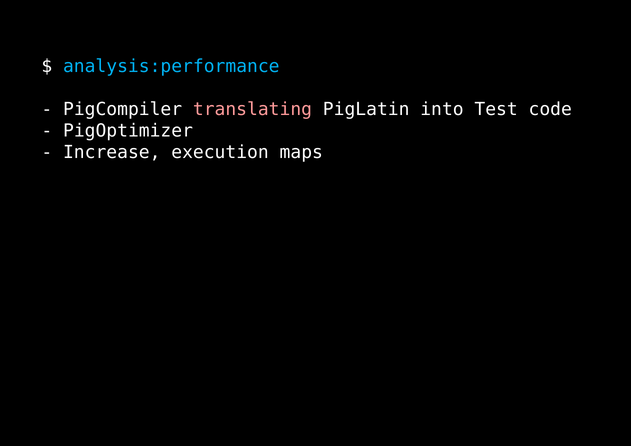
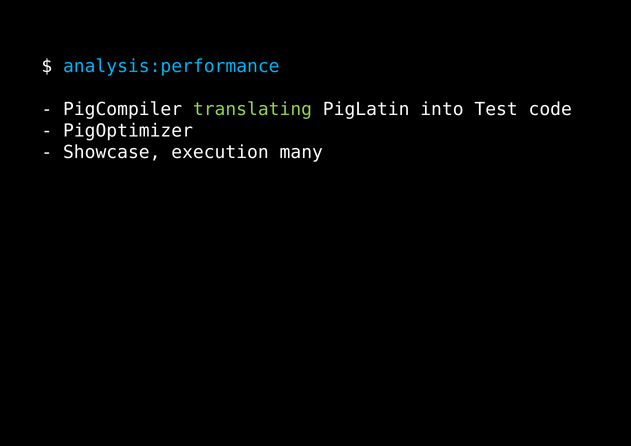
translating colour: pink -> light green (252, 109)
Increase: Increase -> Showcase (112, 153)
maps: maps -> many (301, 153)
